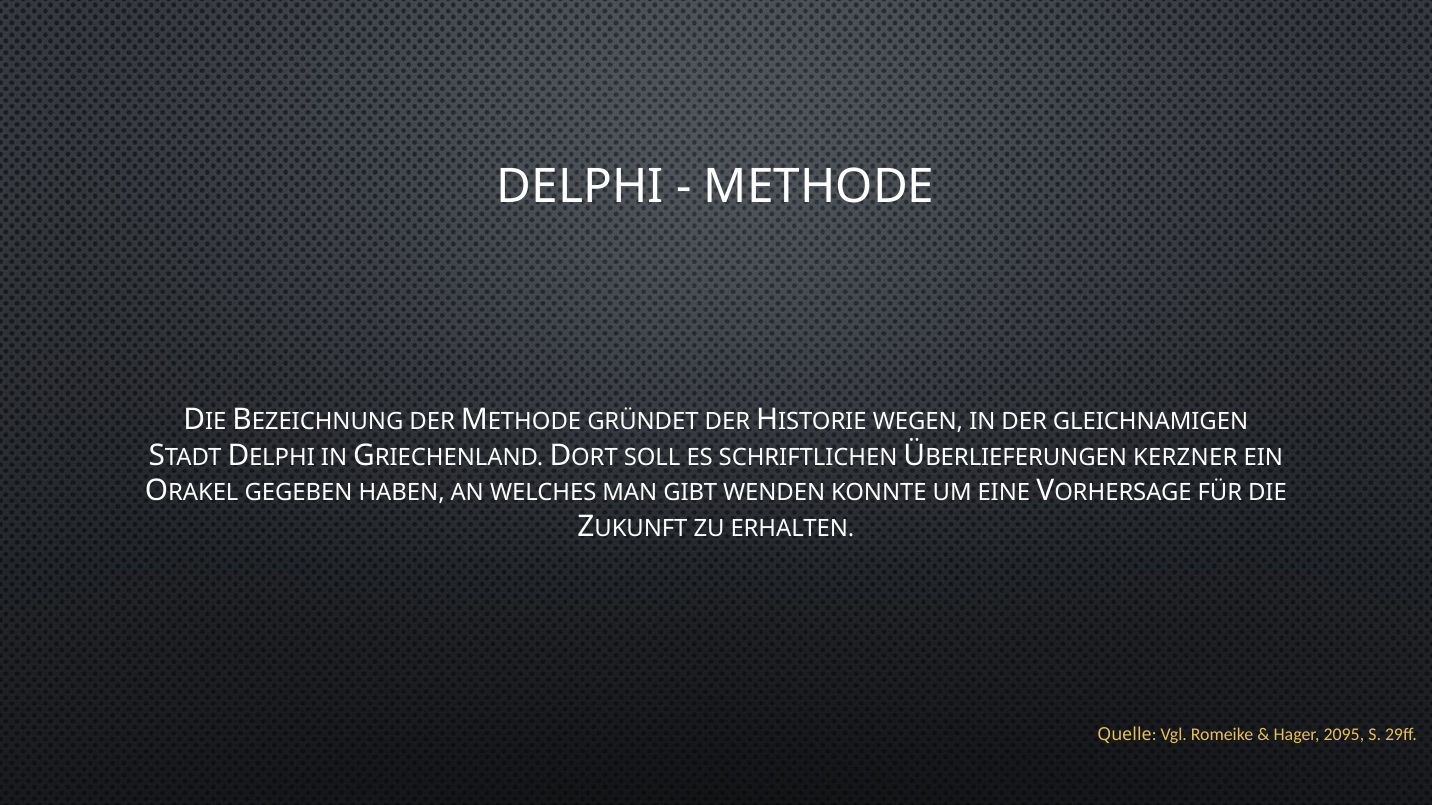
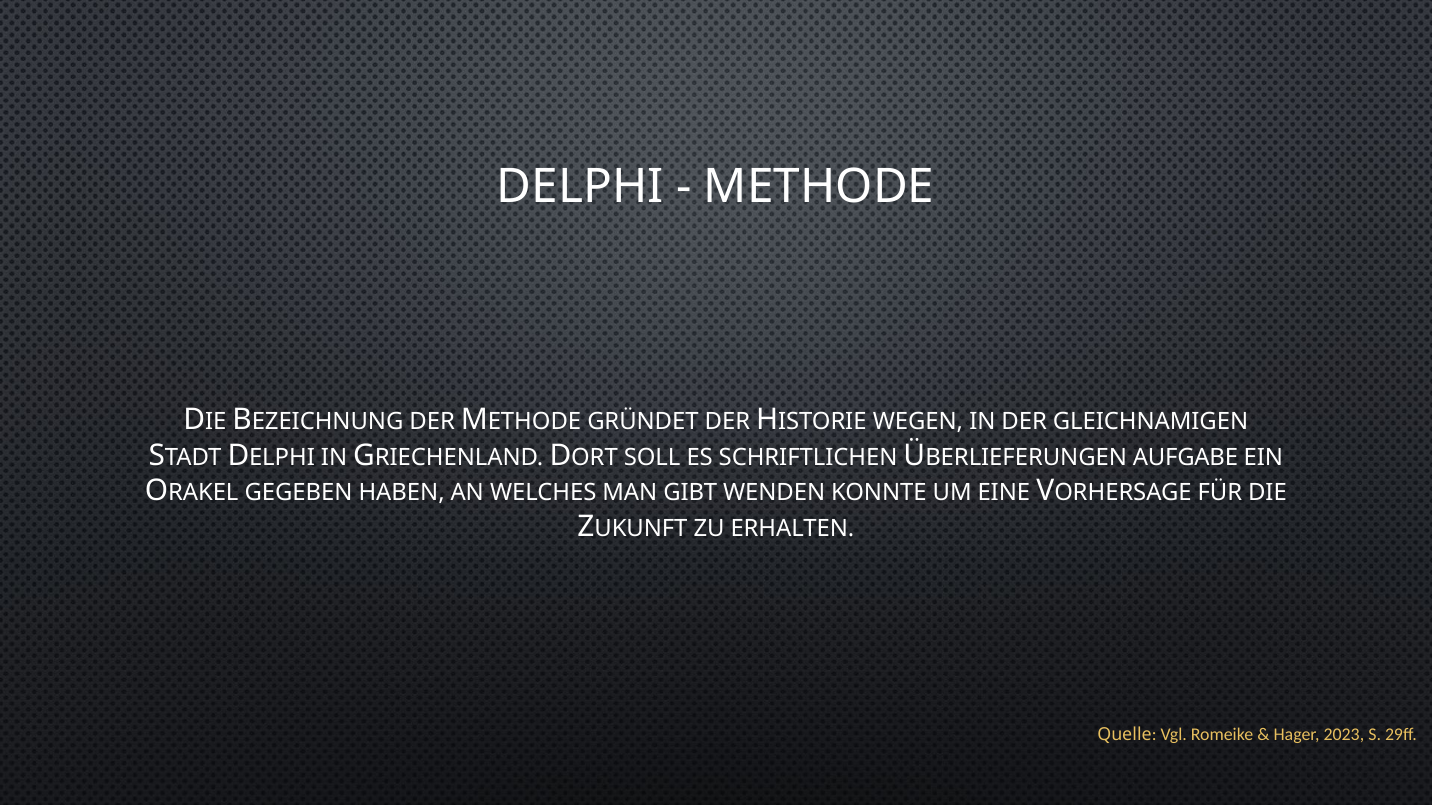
KERZNER: KERZNER -> AUFGABE (1185, 457)
2095: 2095 -> 2023 (1344, 735)
